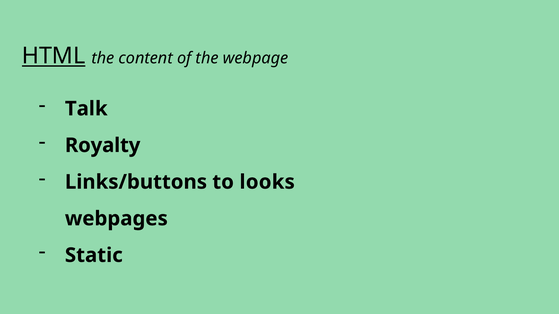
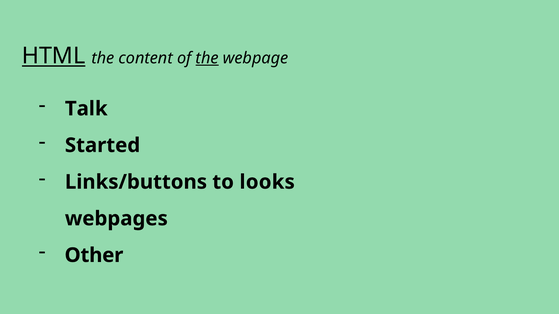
the underline: none -> present (207, 58)
Royalty: Royalty -> Started (103, 146)
Static: Static -> Other (94, 256)
